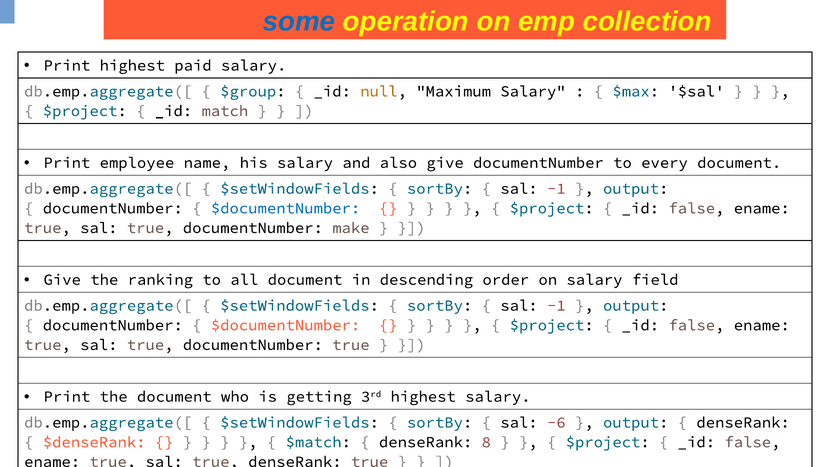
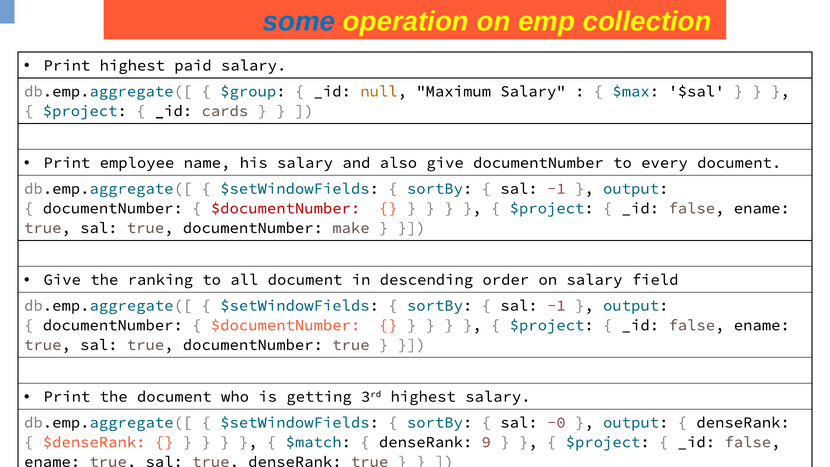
match: match -> cards (225, 111)
$documentNumber colour: blue -> red (286, 208)
-6: -6 -> -0 (556, 422)
8: 8 -> 9 (486, 442)
